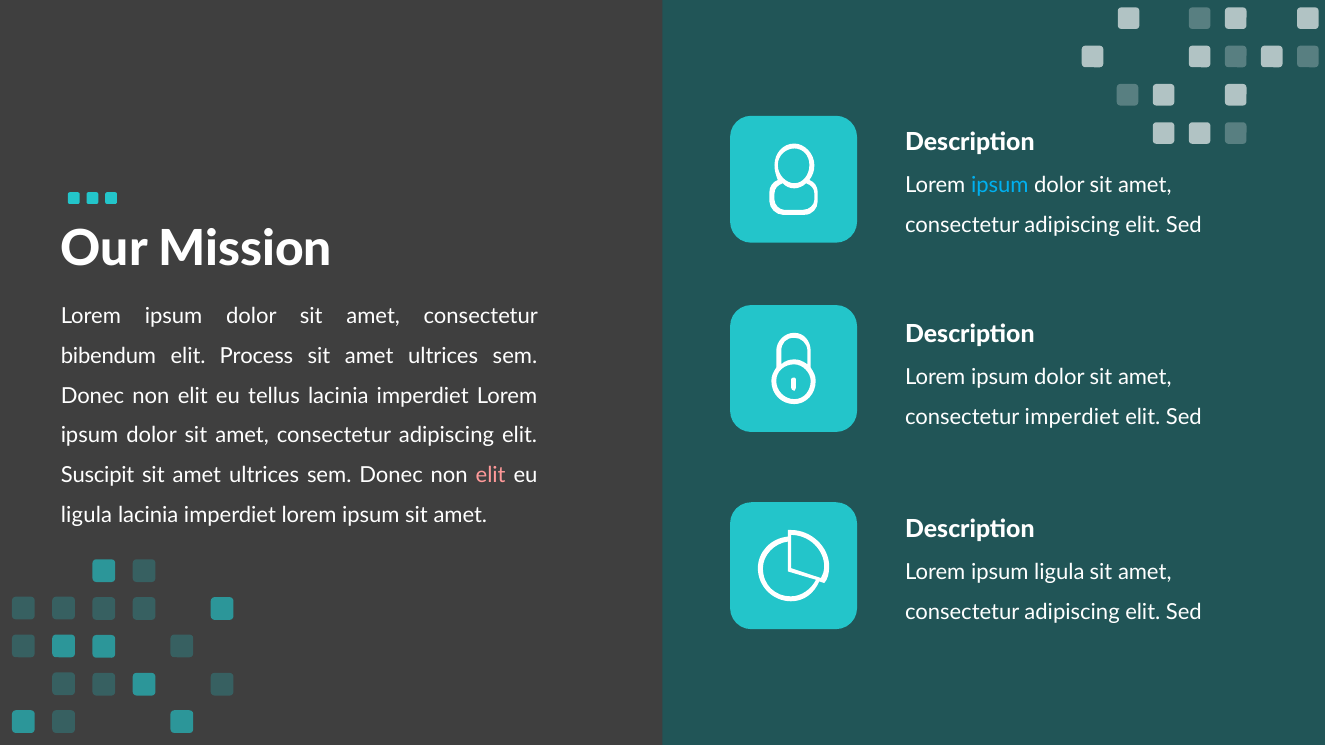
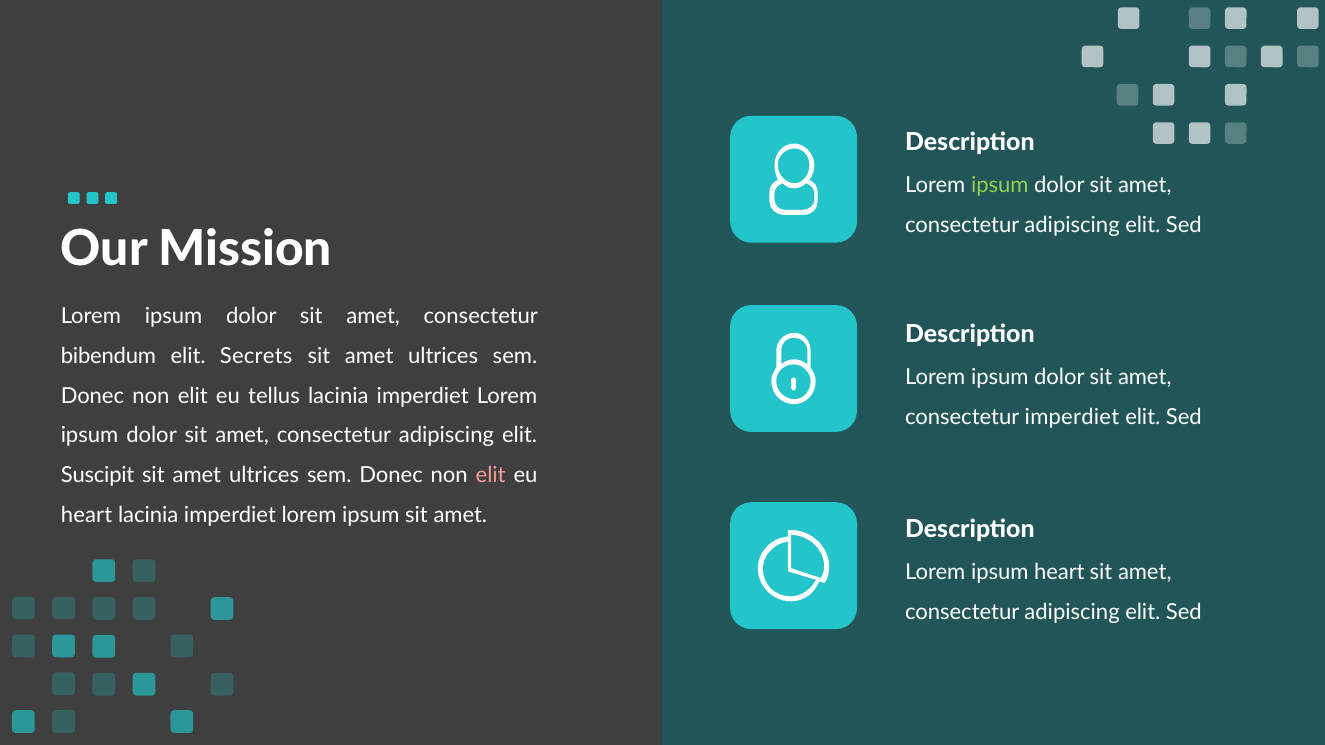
ipsum colour: light blue -> light green (1000, 185)
Process: Process -> Secrets (256, 356)
ligula: ligula -> heart (87, 515)
ipsum ligula: ligula -> heart (1059, 572)
